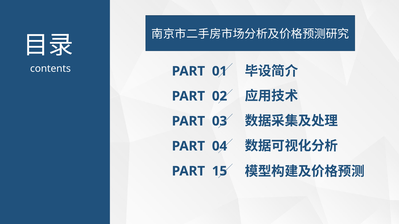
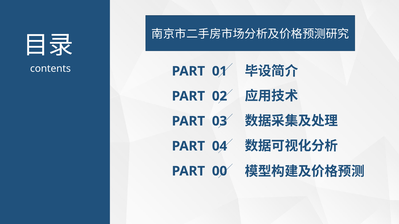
15: 15 -> 00 (220, 171)
